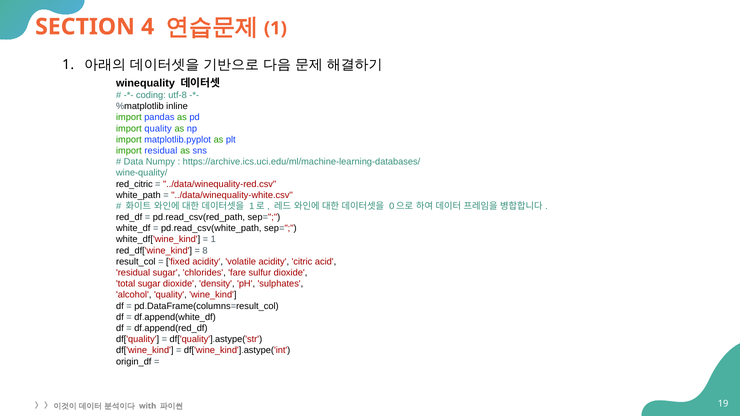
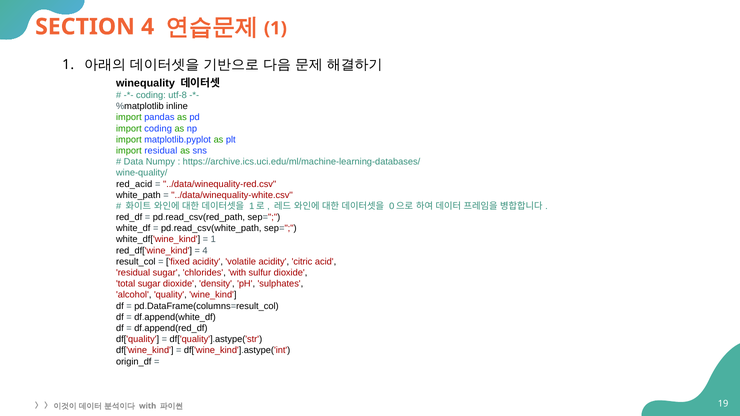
import quality: quality -> coding (158, 129)
red_citric: red_citric -> red_acid (134, 184)
8: 8 -> 4 (205, 251)
chlorides fare: fare -> with (237, 273)
